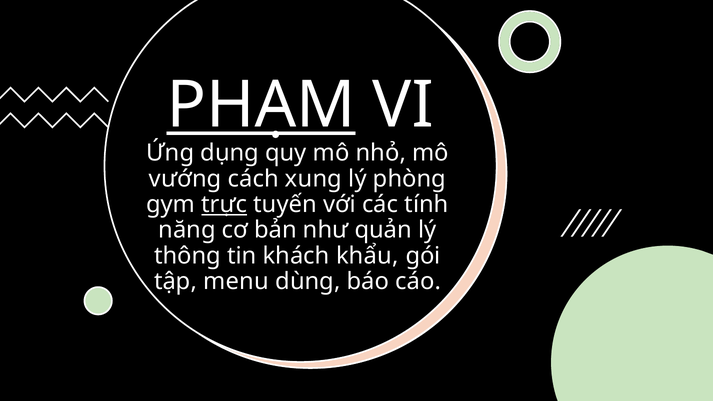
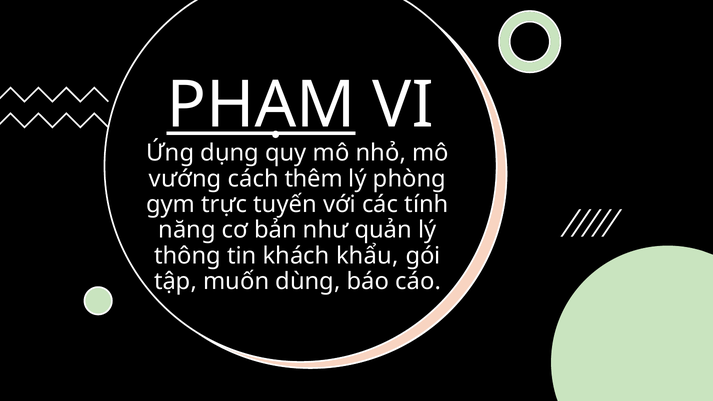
xung: xung -> thêm (314, 179)
trực underline: present -> none (224, 204)
menu: menu -> muốn (236, 282)
